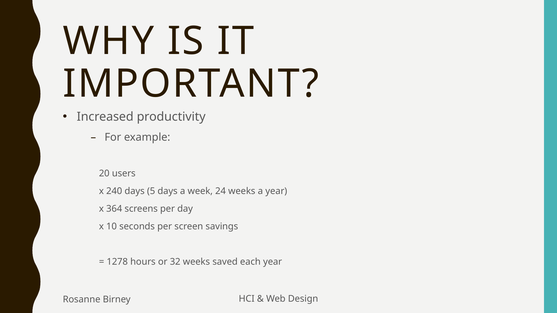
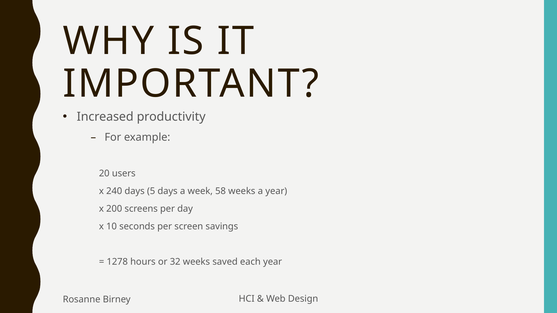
24: 24 -> 58 (221, 191)
364: 364 -> 200 (114, 209)
